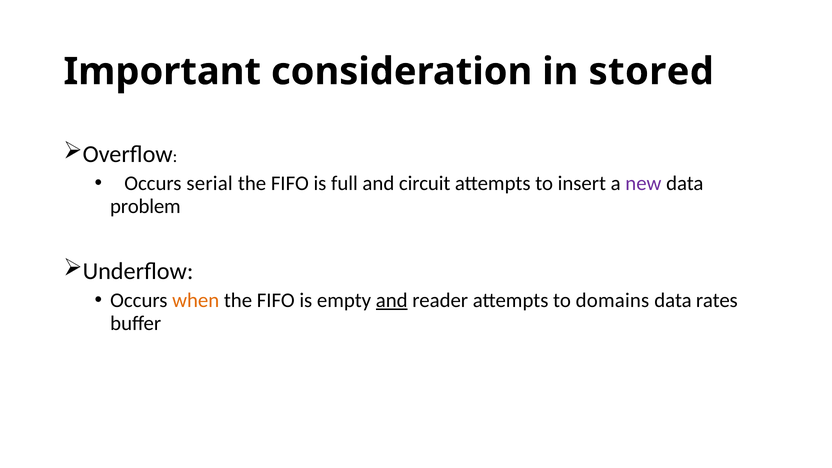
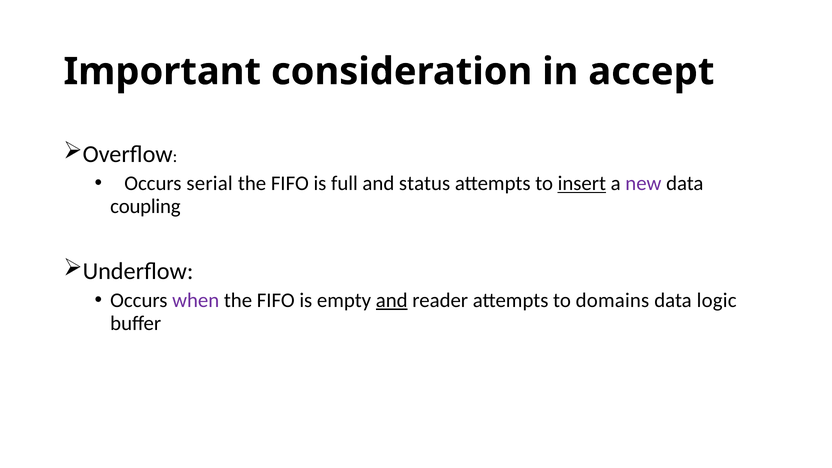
stored: stored -> accept (651, 72)
circuit: circuit -> status (425, 184)
insert underline: none -> present (582, 184)
problem: problem -> coupling (145, 206)
when colour: orange -> purple (196, 300)
rates: rates -> logic (717, 300)
